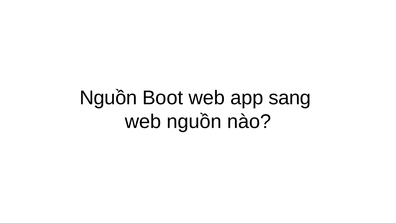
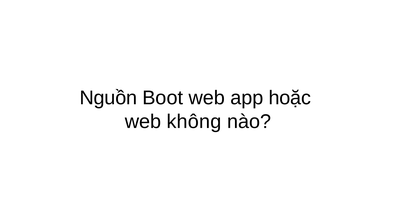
sang: sang -> hoặc (290, 98)
web nguồn: nguồn -> không (194, 121)
